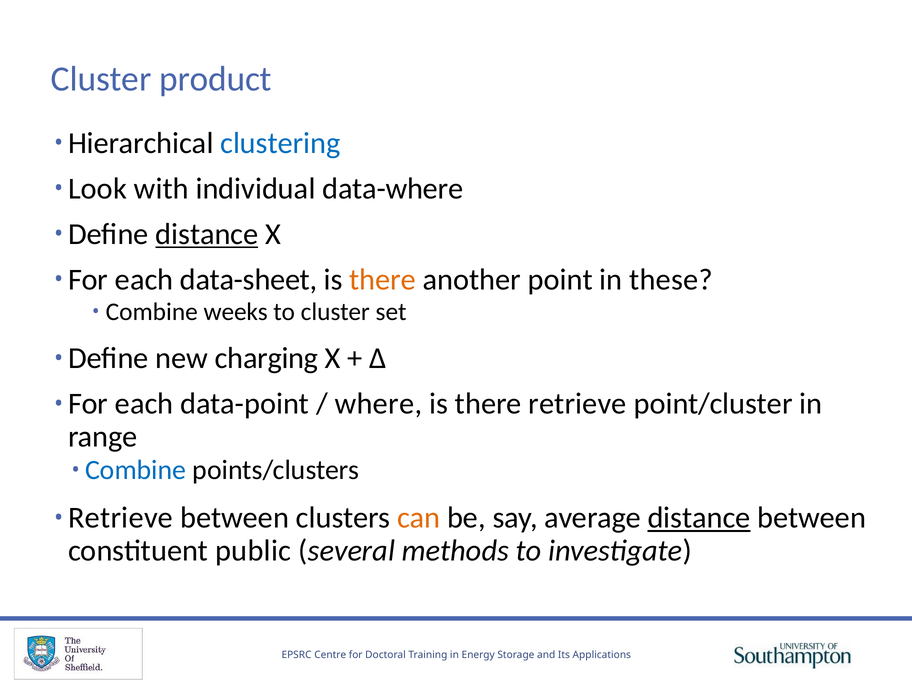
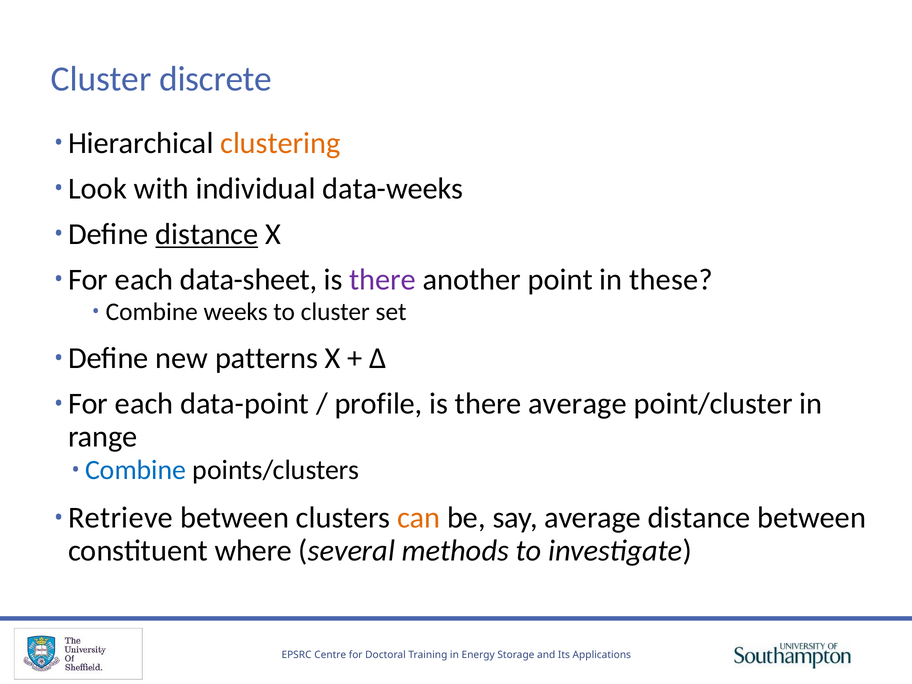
product: product -> discrete (216, 79)
clustering colour: blue -> orange (280, 143)
data-where: data-where -> data-weeks (393, 189)
there colour: orange -> purple (383, 280)
charging: charging -> patterns (267, 358)
where: where -> profile (379, 404)
there retrieve: retrieve -> average (578, 404)
distance underline: present -> none (699, 518)
public: public -> where (253, 551)
